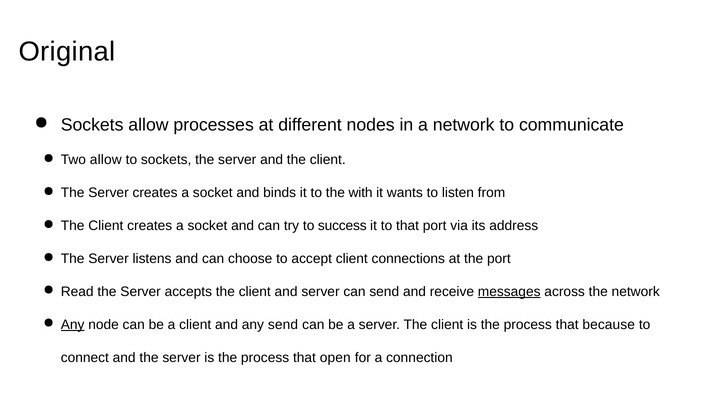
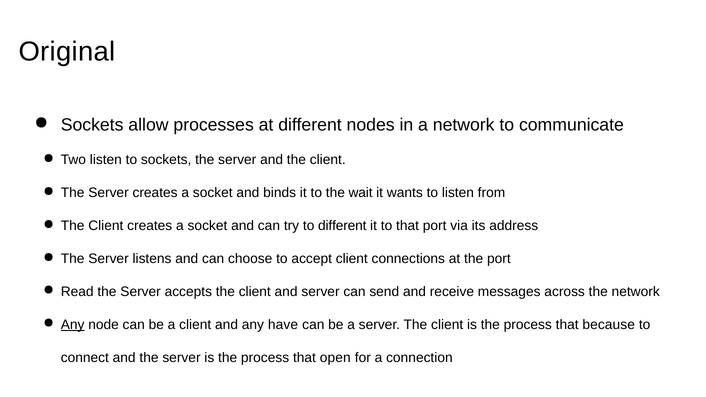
Two allow: allow -> listen (106, 160)
with: with -> wait (361, 193)
to success: success -> different (342, 226)
messages underline: present -> none (509, 292)
any send: send -> have (283, 325)
